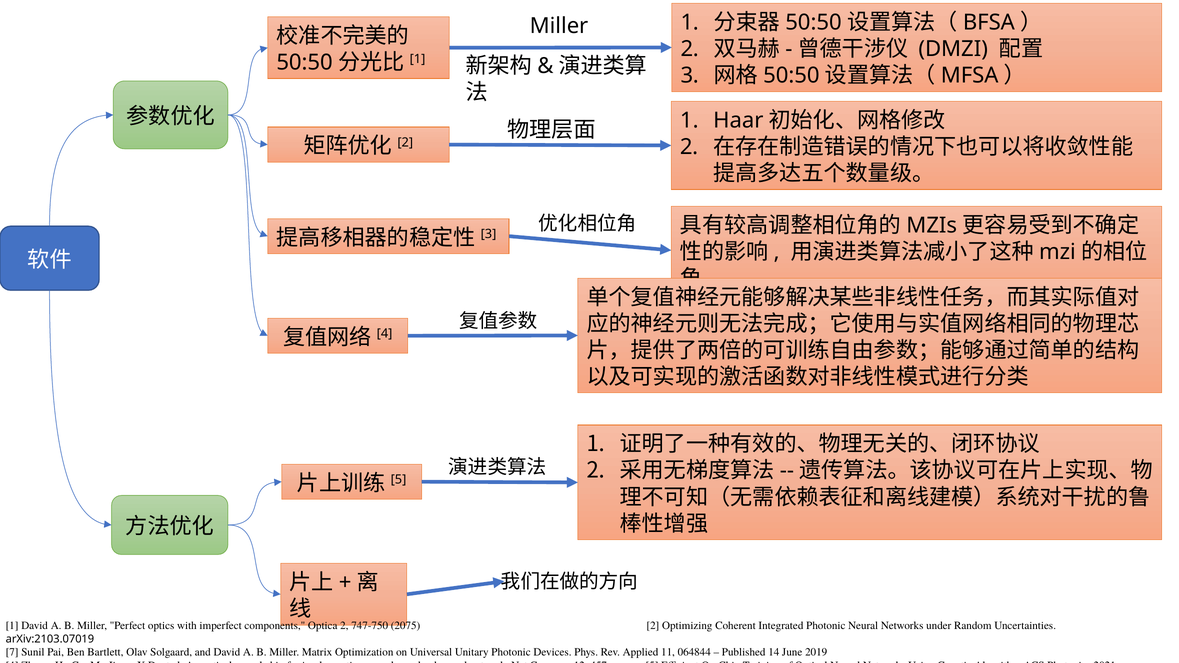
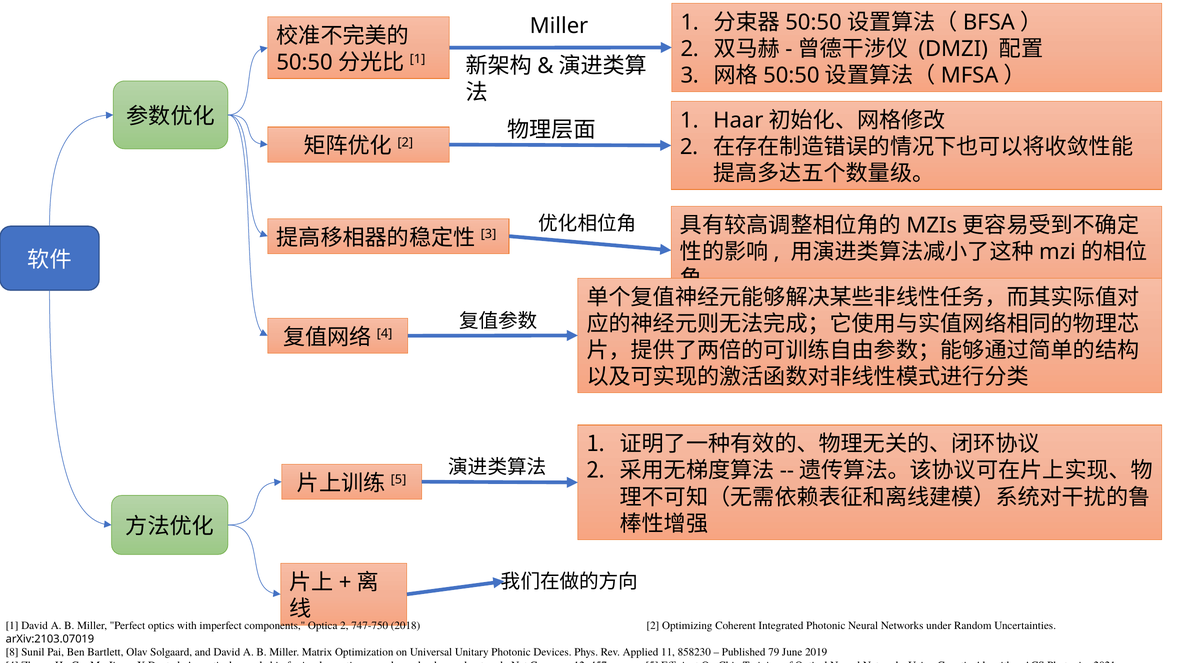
2075: 2075 -> 2018 (406, 626)
7: 7 -> 8 (12, 652)
064844: 064844 -> 858230 (694, 652)
14: 14 -> 79 (774, 652)
